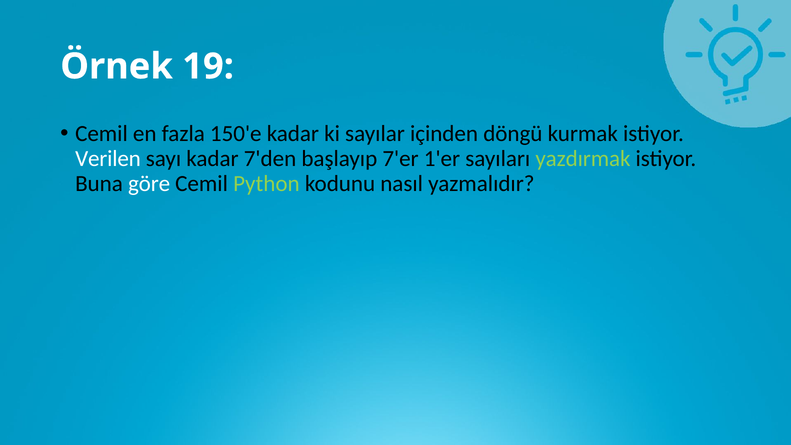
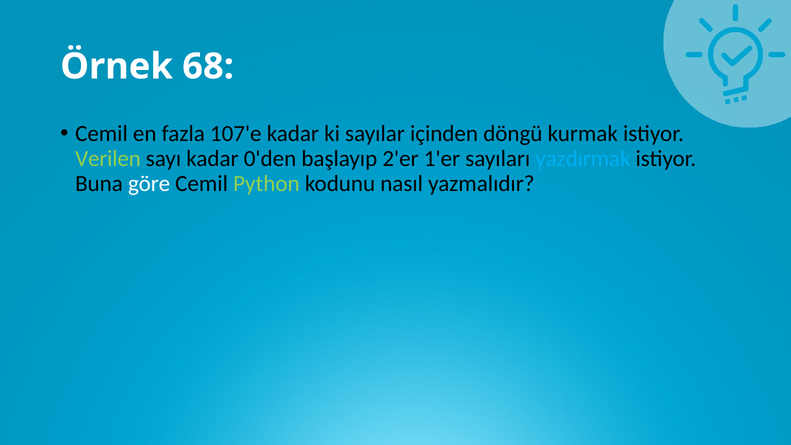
19: 19 -> 68 (208, 66)
150'e: 150'e -> 107'e (236, 134)
Verilen colour: white -> light green (108, 159)
7'den: 7'den -> 0'den (270, 159)
7'er: 7'er -> 2'er (401, 159)
yazdırmak colour: light green -> light blue (583, 159)
